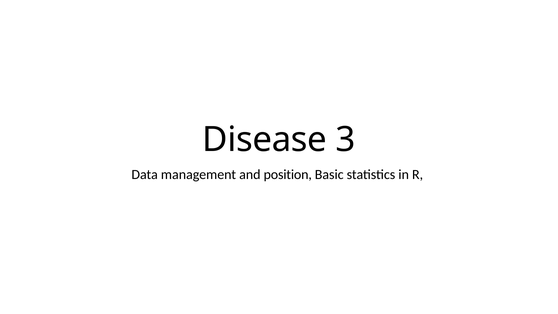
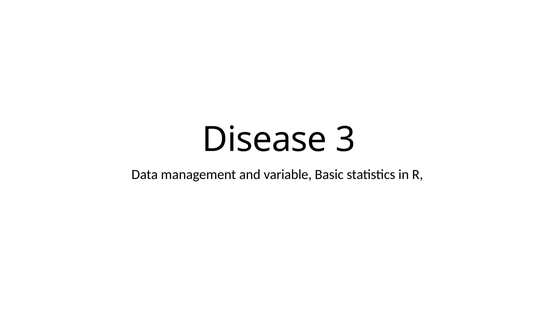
position: position -> variable (288, 174)
